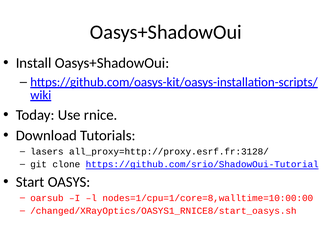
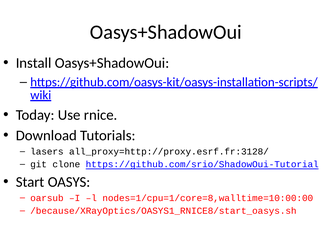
/changed/XRayOptics/OASYS1_RNICE8/start_oasys.sh: /changed/XRayOptics/OASYS1_RNICE8/start_oasys.sh -> /because/XRayOptics/OASYS1_RNICE8/start_oasys.sh (163, 211)
